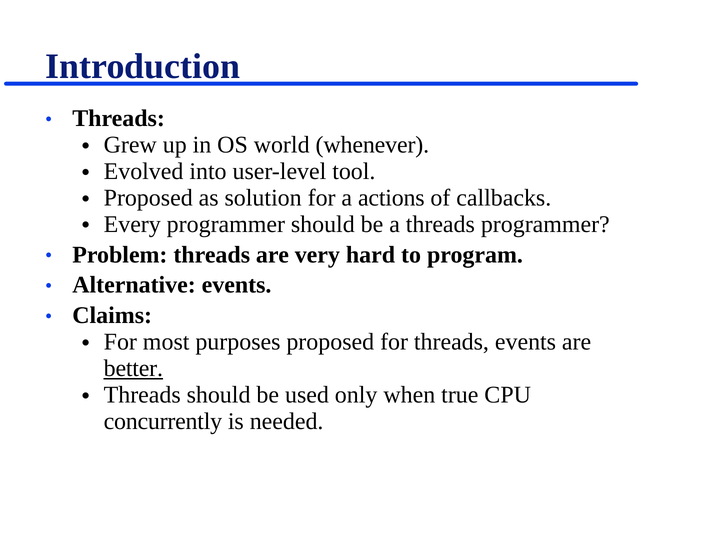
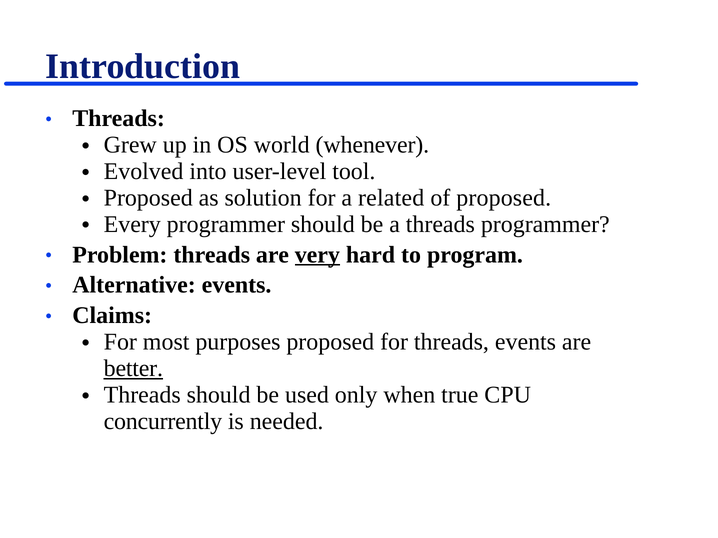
actions: actions -> related (391, 198)
of callbacks: callbacks -> proposed (504, 198)
very underline: none -> present (317, 255)
